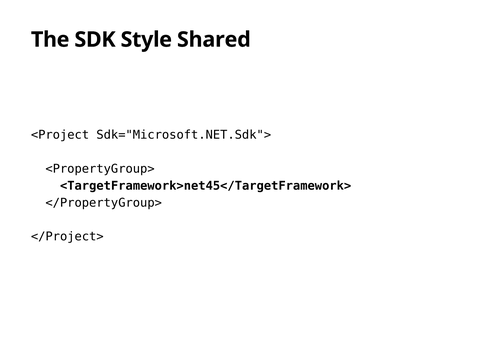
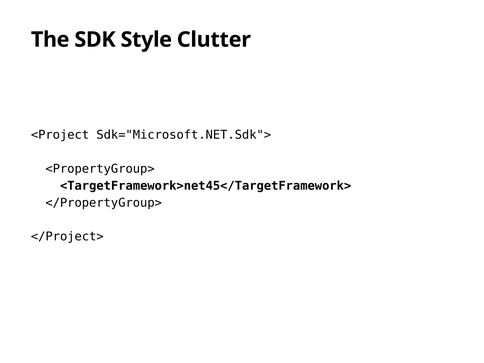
Shared: Shared -> Clutter (214, 40)
